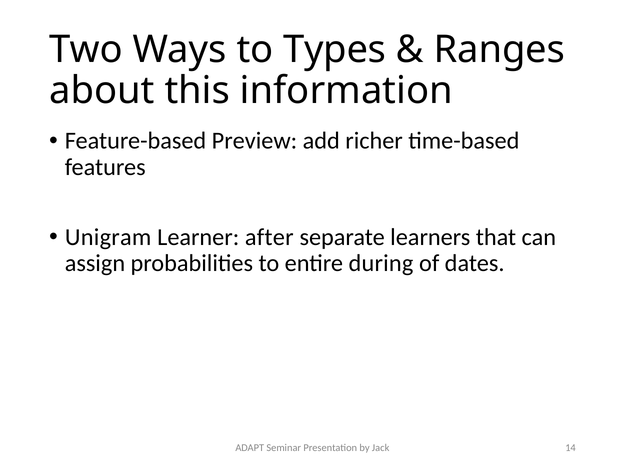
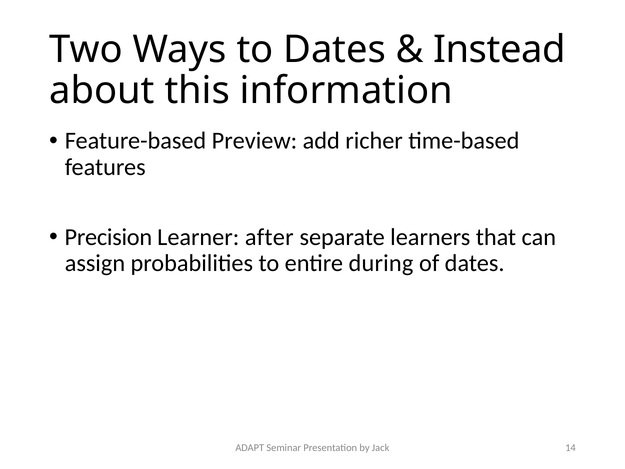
to Types: Types -> Dates (335, 49)
Ranges: Ranges -> Instead (500, 49)
Unigram: Unigram -> Precision (108, 237)
